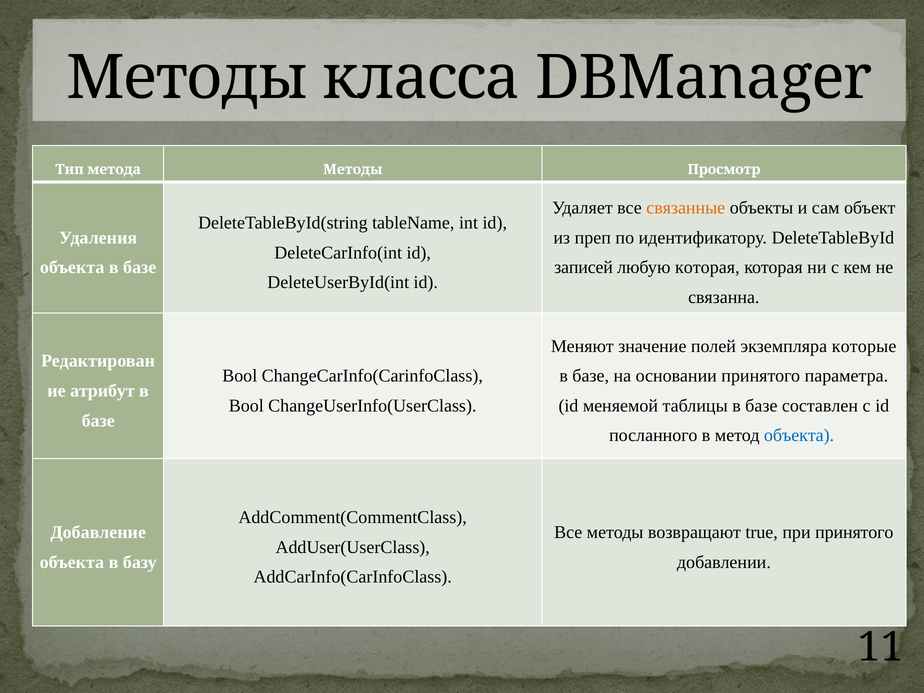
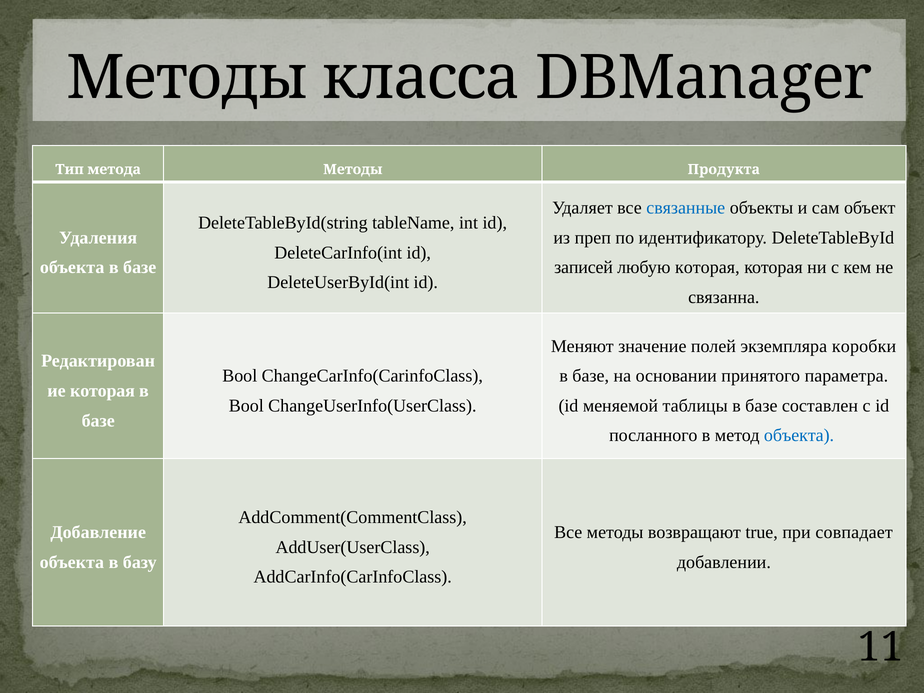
Просмотр: Просмотр -> Продукта (724, 169)
связанные colour: orange -> blue (686, 208)
которые: которые -> коробки (864, 346)
атрибут: атрибут -> которая (102, 391)
при принятого: принятого -> совпадает (854, 532)
